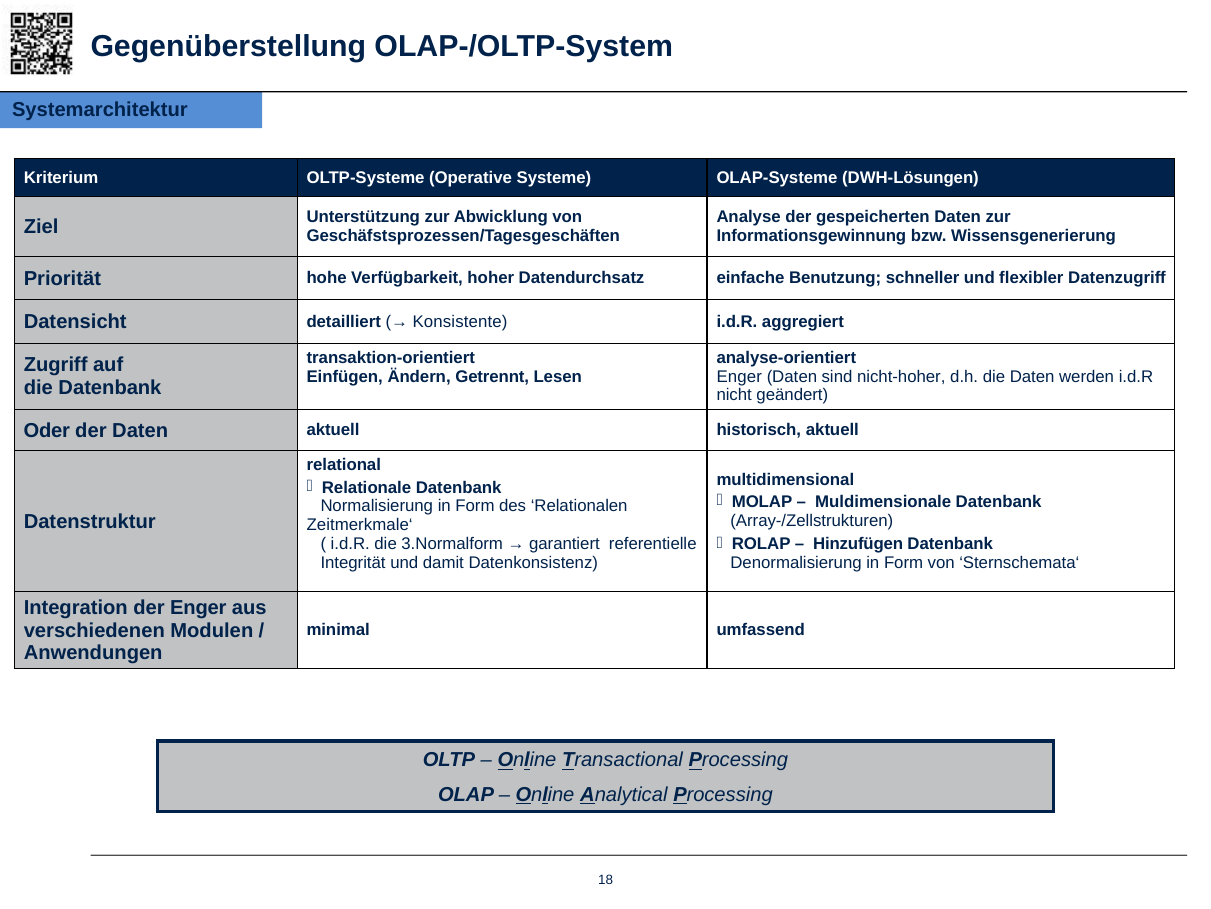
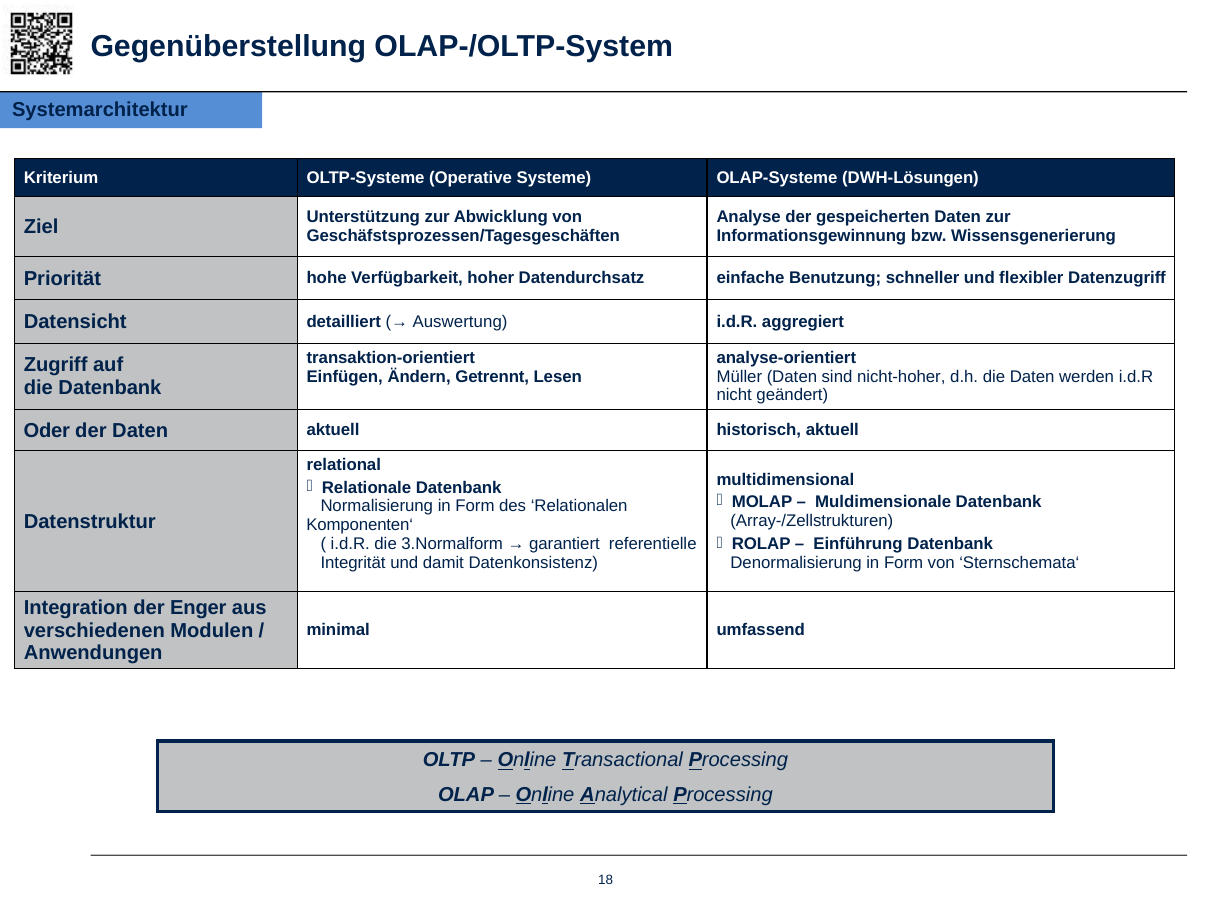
Konsistente: Konsistente -> Auswertung (460, 321)
Enger: Enger -> Müller (739, 376)
Zeitmerkmale‘: Zeitmerkmale‘ -> Komponenten‘ (360, 525)
Hinzufügen: Hinzufügen -> Einführung (858, 544)
